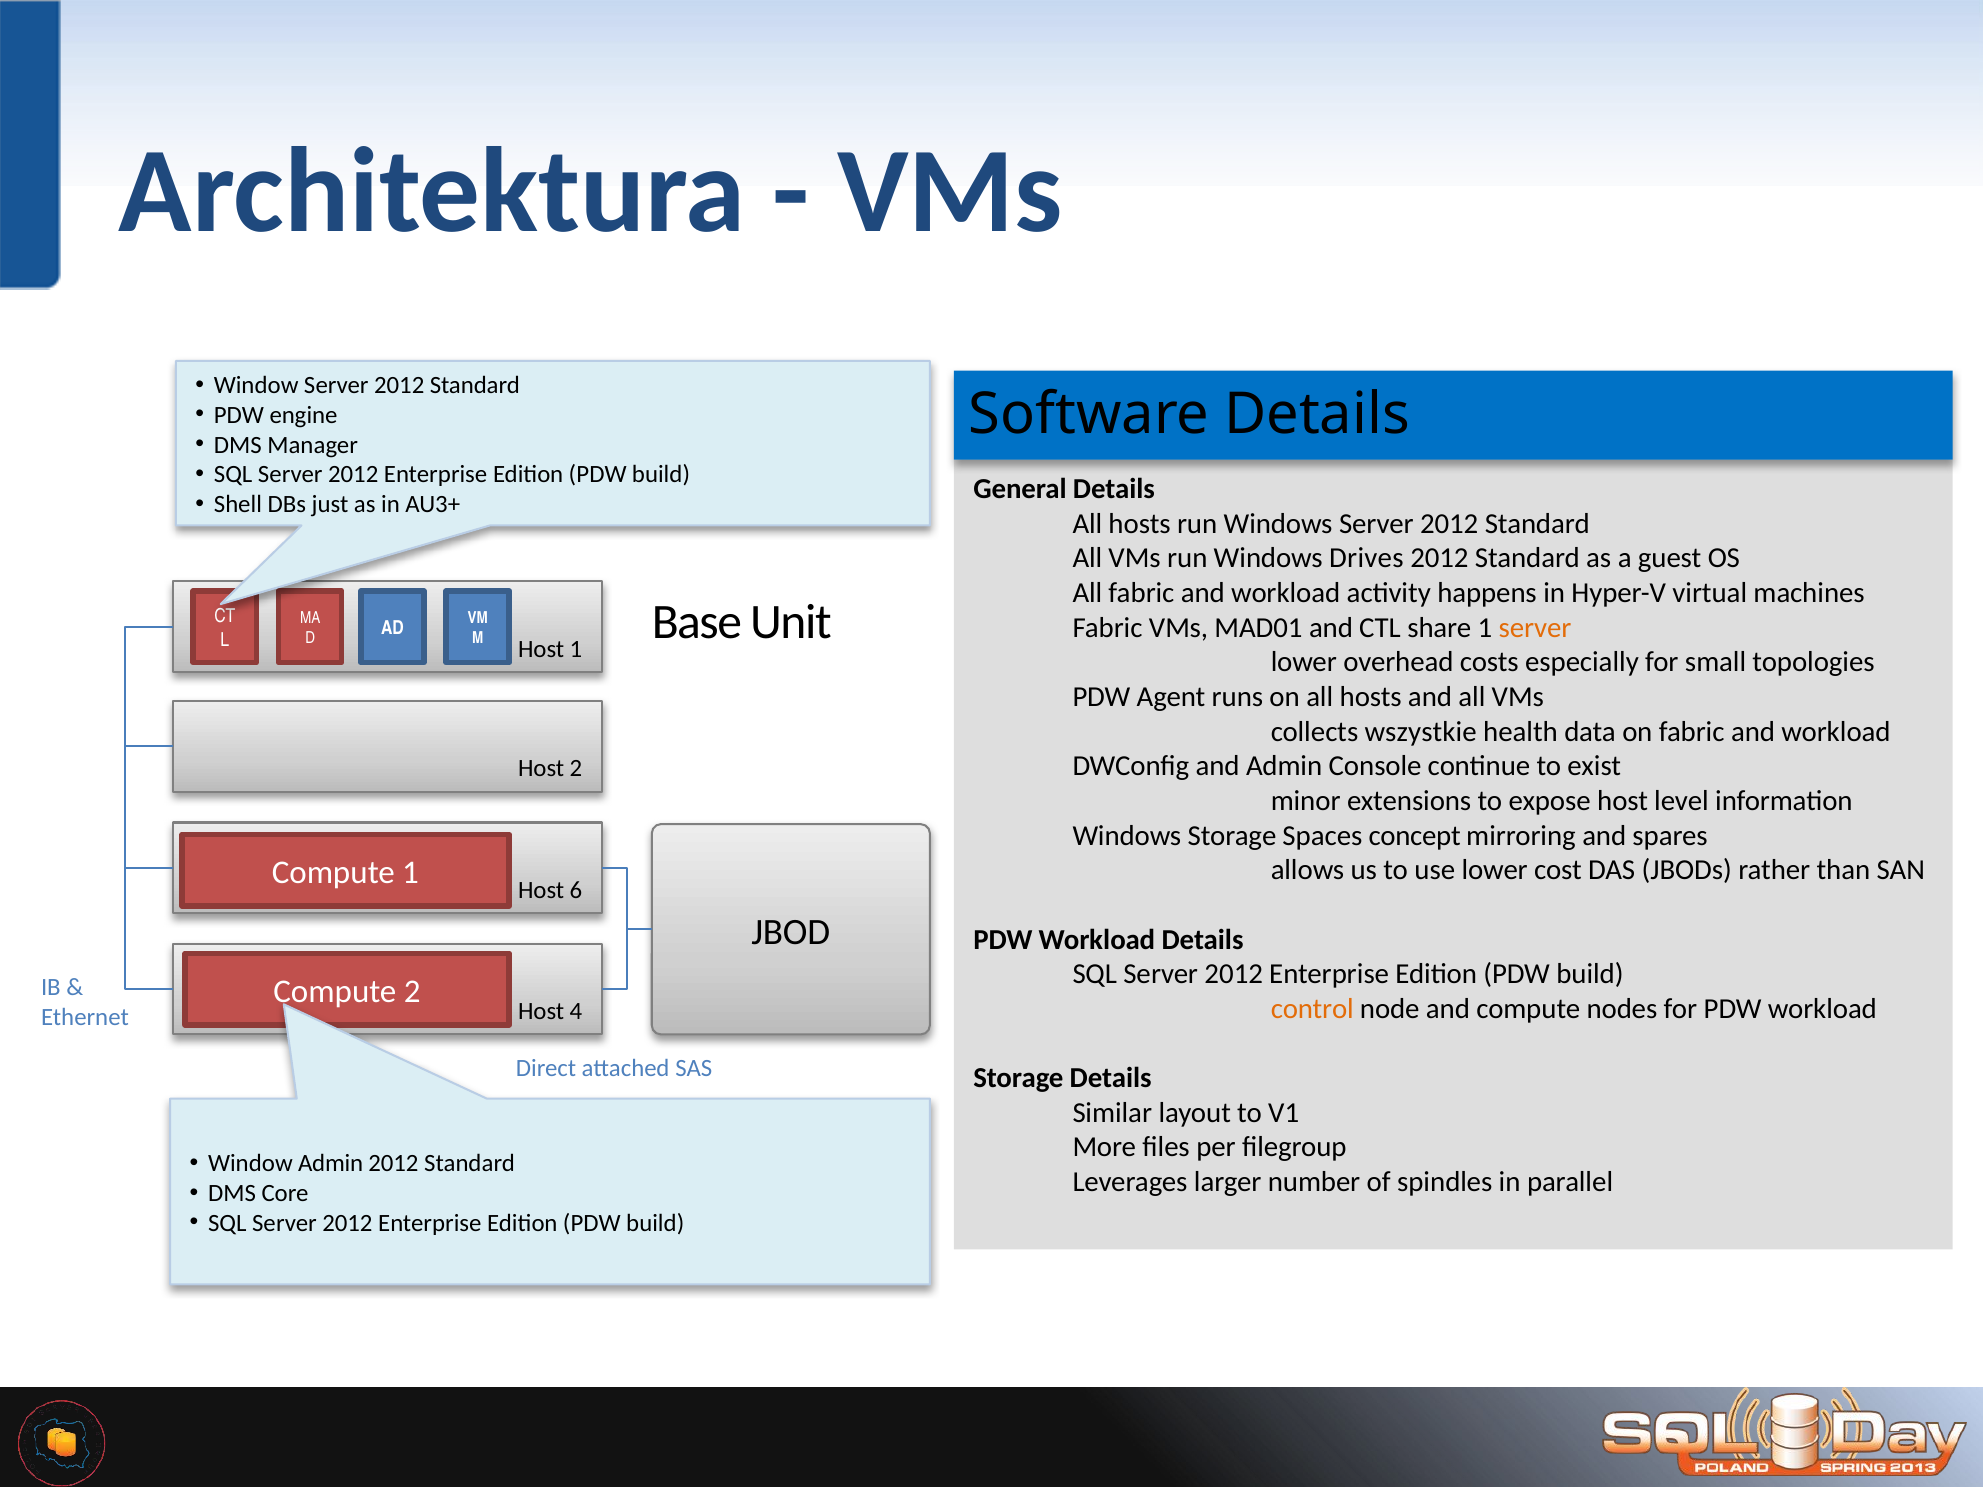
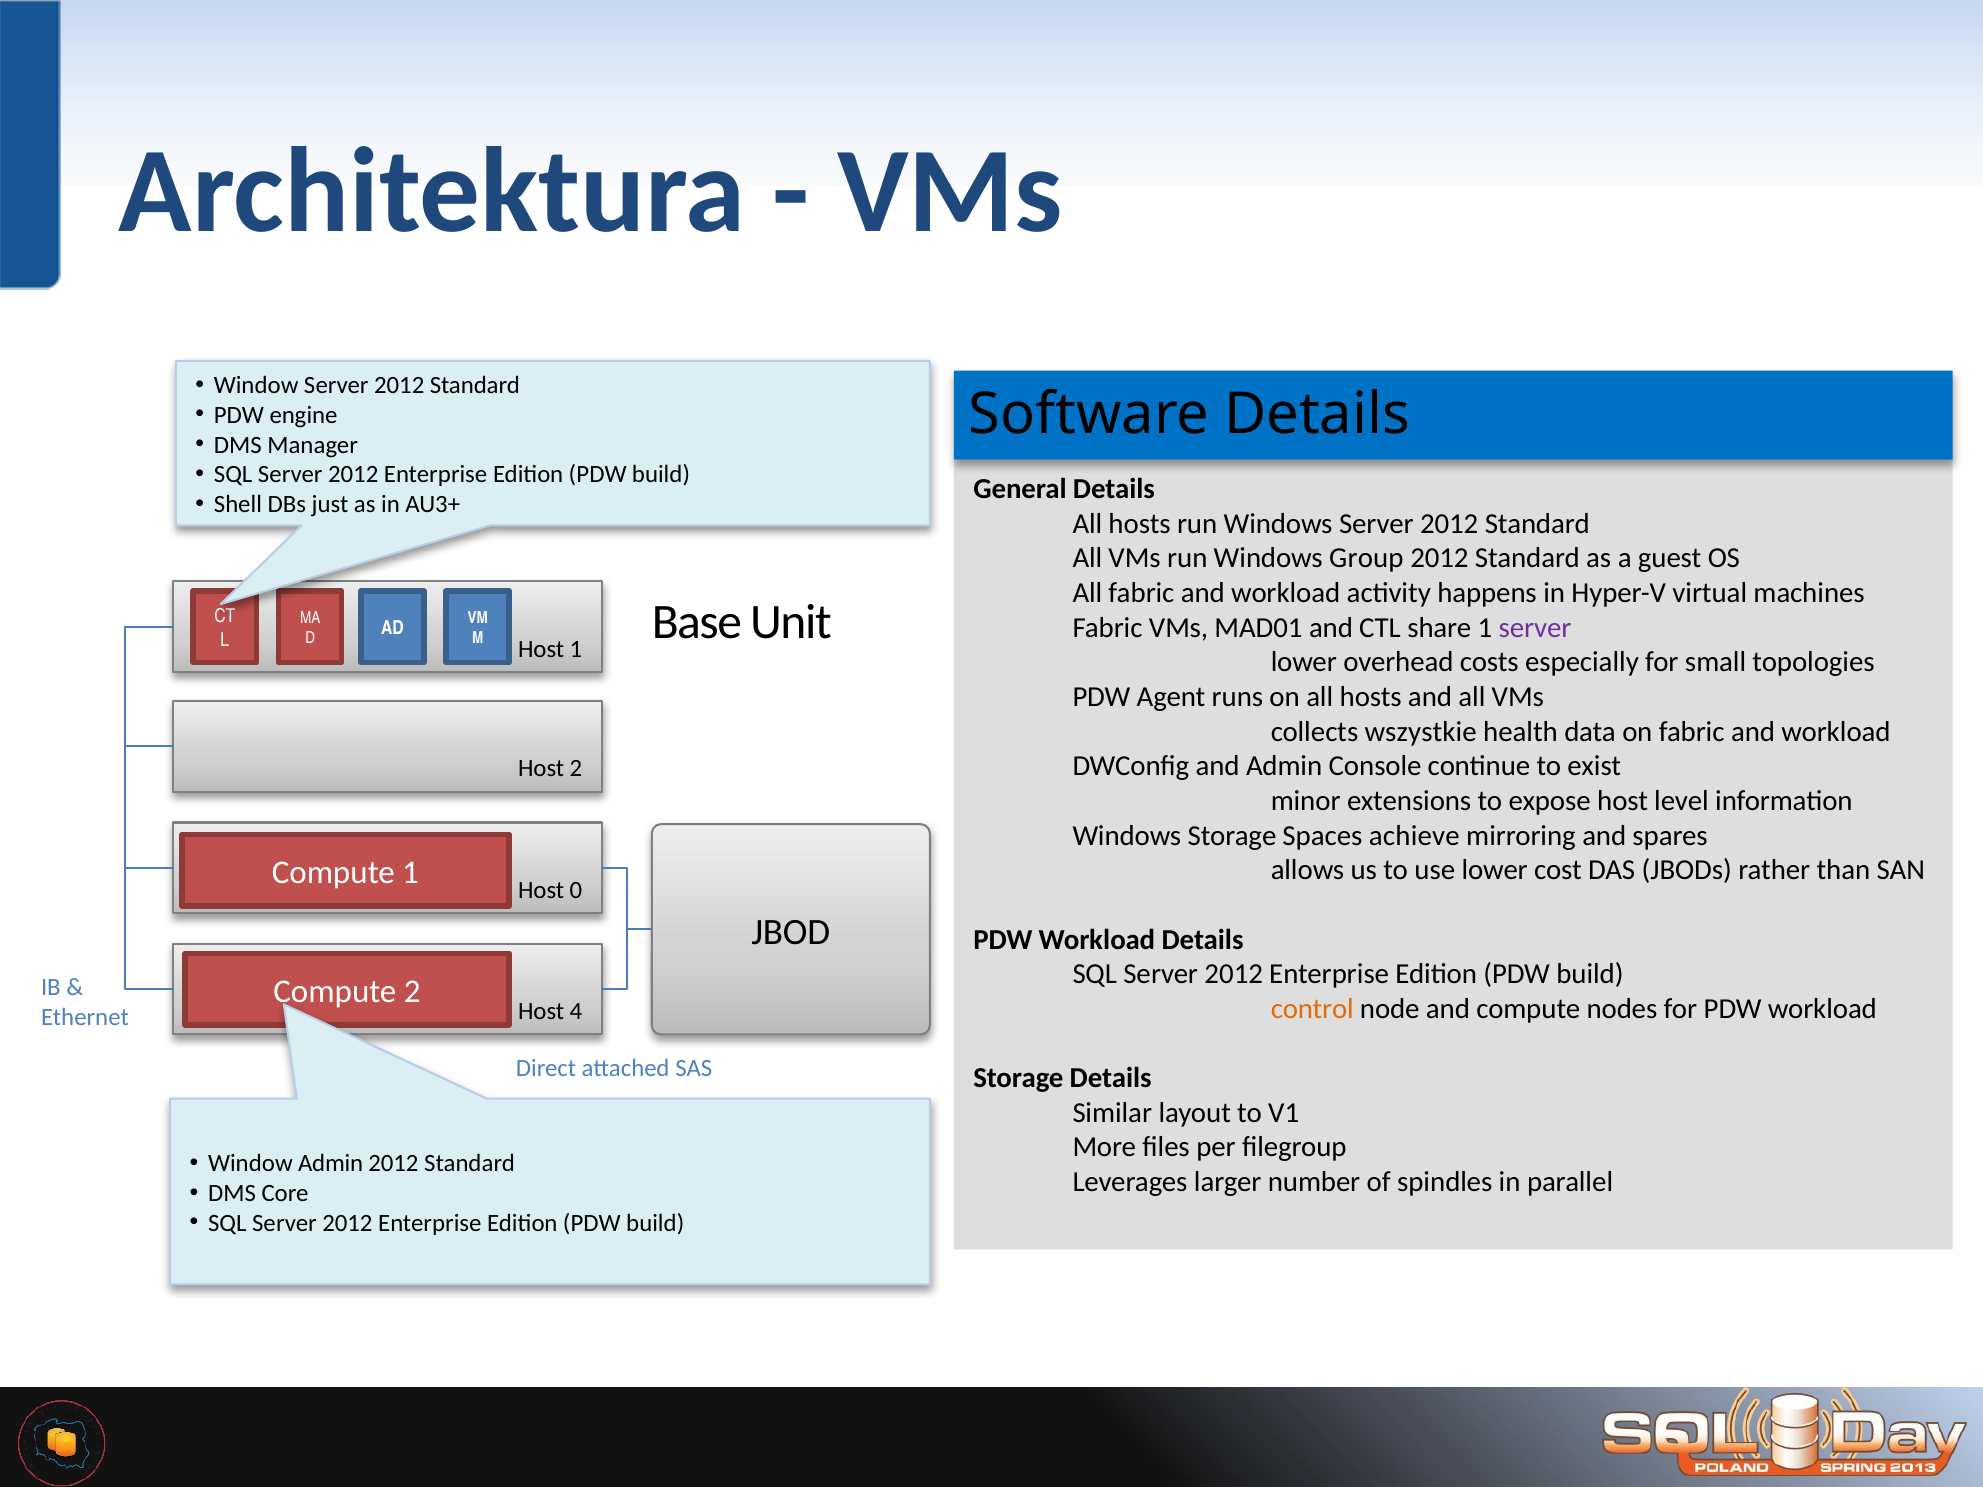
Drives: Drives -> Group (1366, 558)
server colour: orange -> purple (1535, 628)
concept: concept -> achieve (1414, 836)
6: 6 -> 0 (576, 890)
